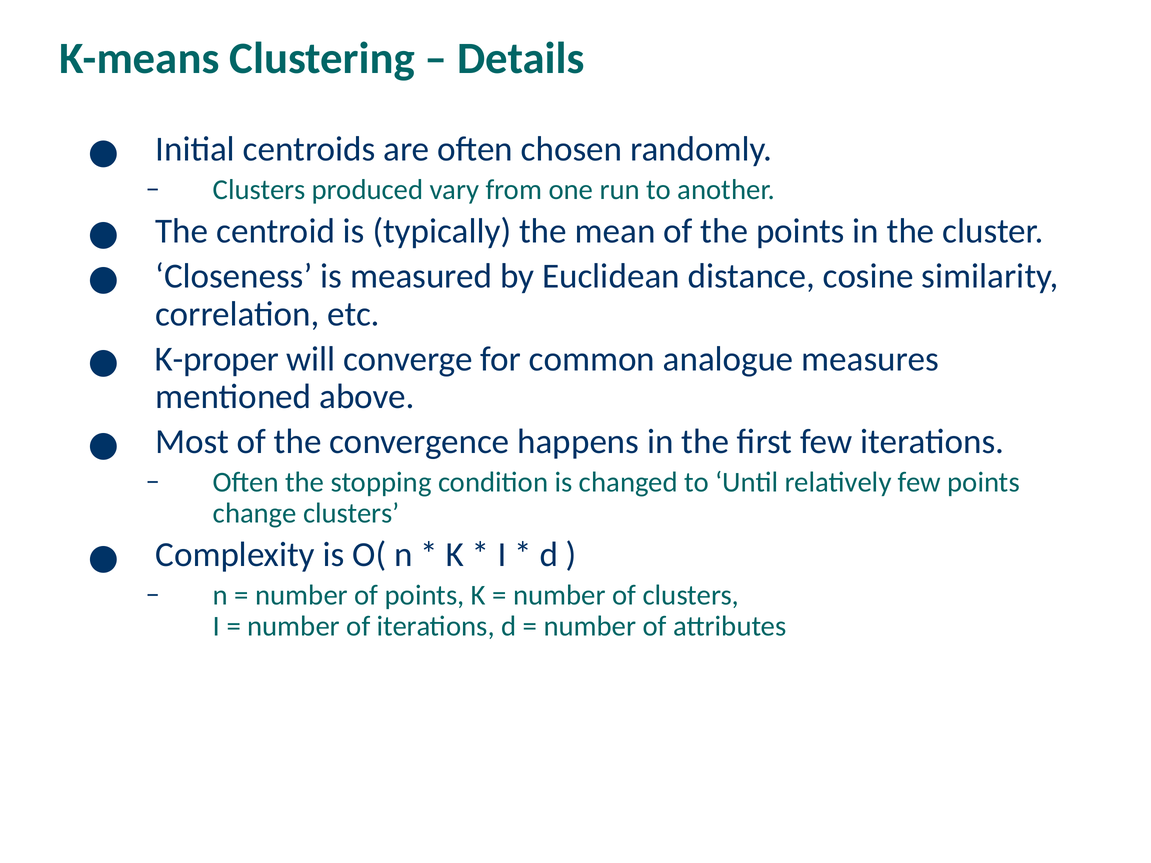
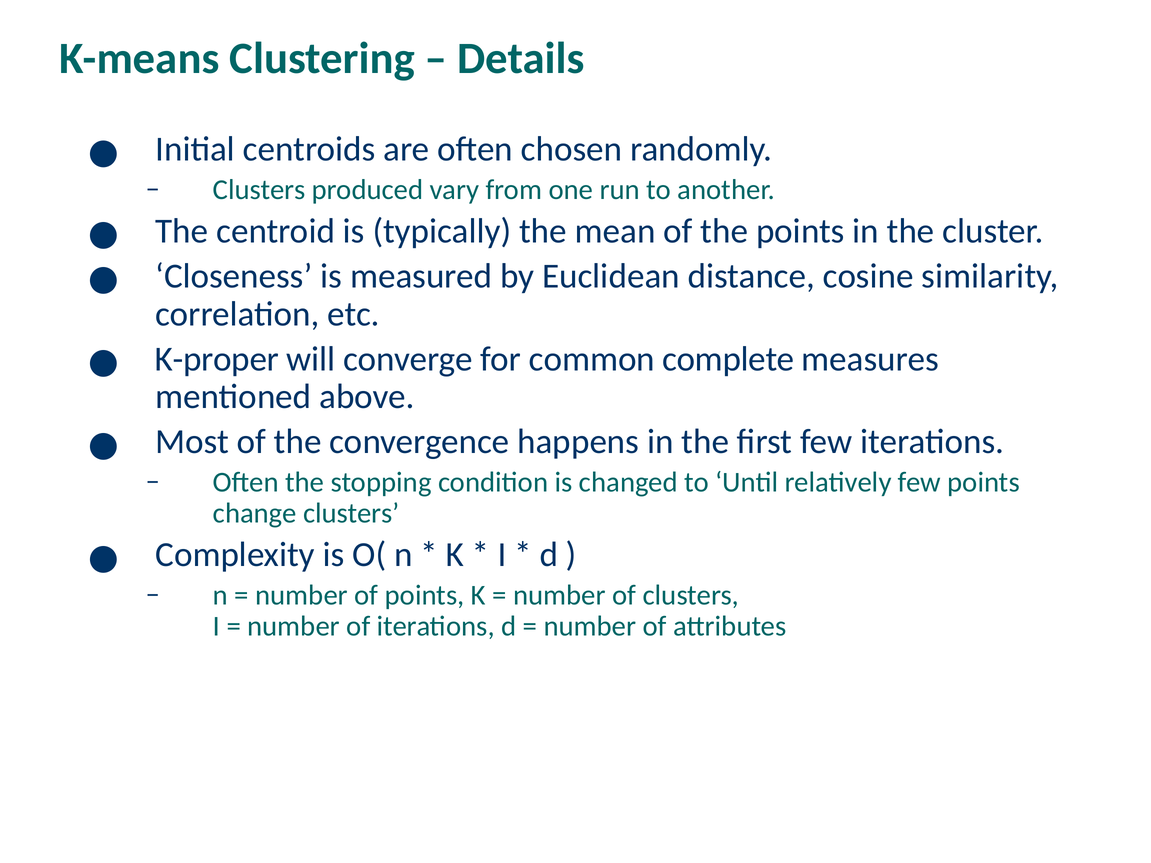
analogue: analogue -> complete (728, 359)
